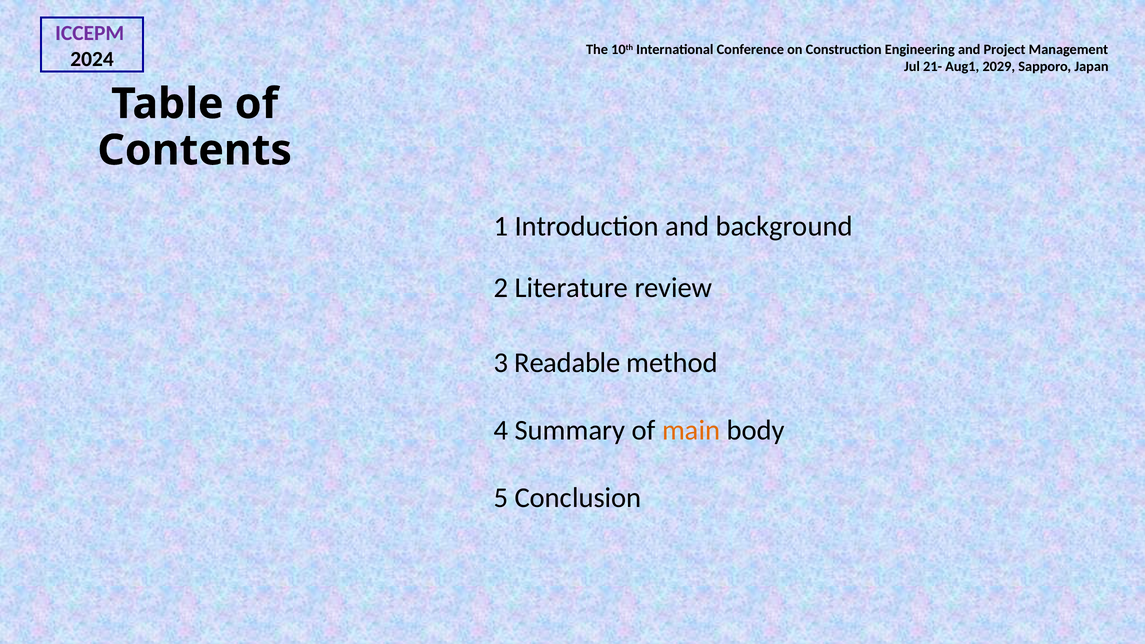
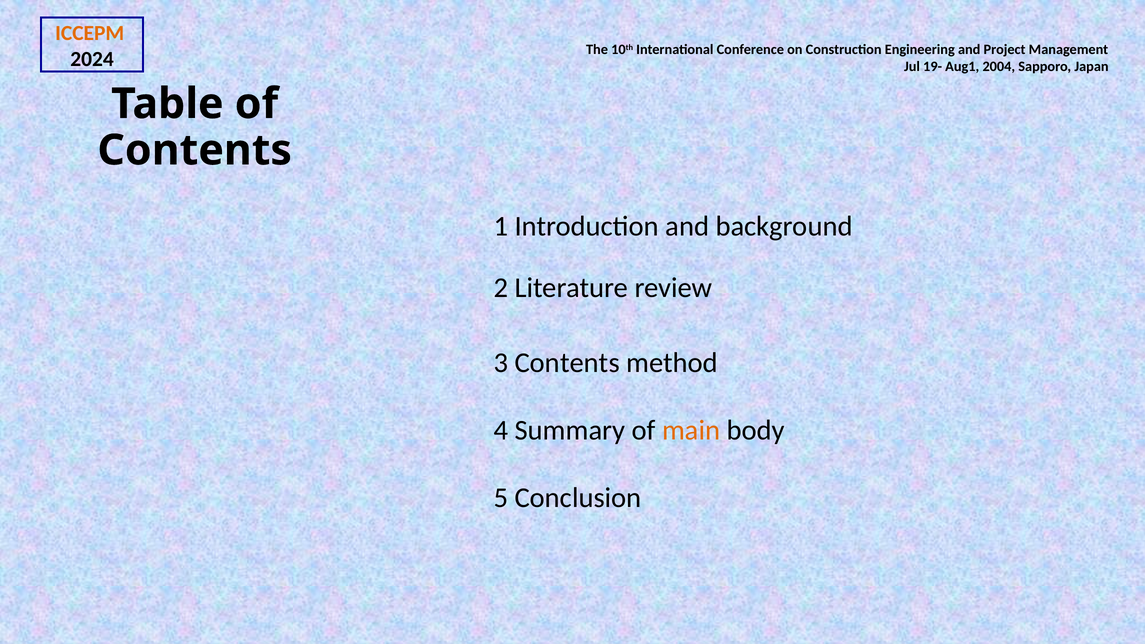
ICCEPM colour: purple -> orange (90, 33)
21-: 21- -> 19- (933, 67)
2029: 2029 -> 2004 (999, 67)
3 Readable: Readable -> Contents (567, 363)
